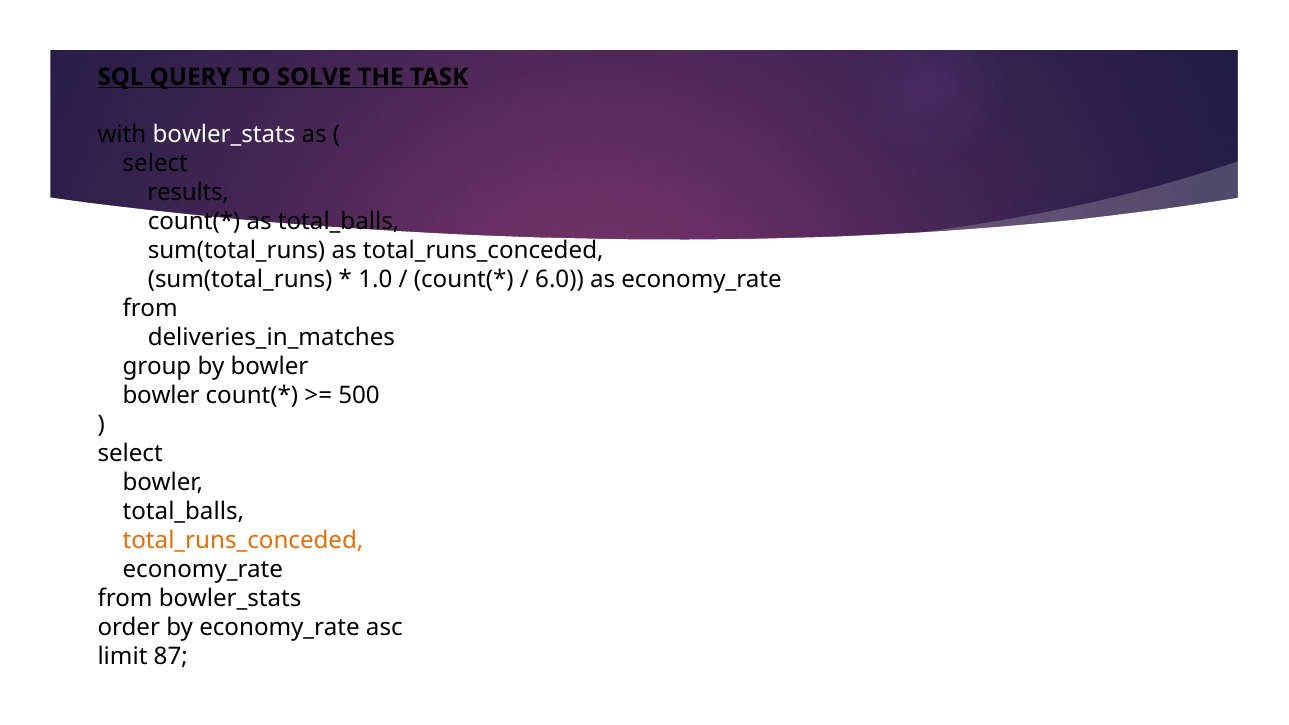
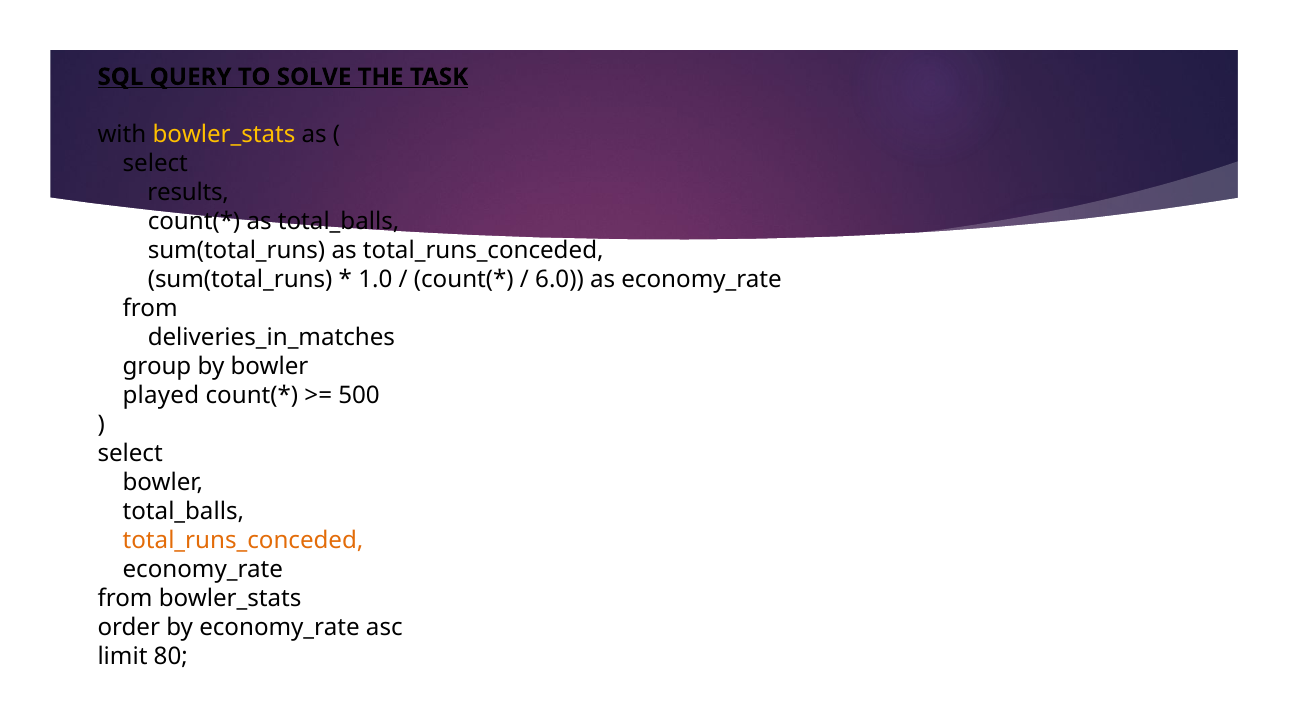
bowler_stats colour: white -> yellow (224, 135)
bowler: bowler -> played (161, 396)
87: 87 -> 80 (171, 657)
